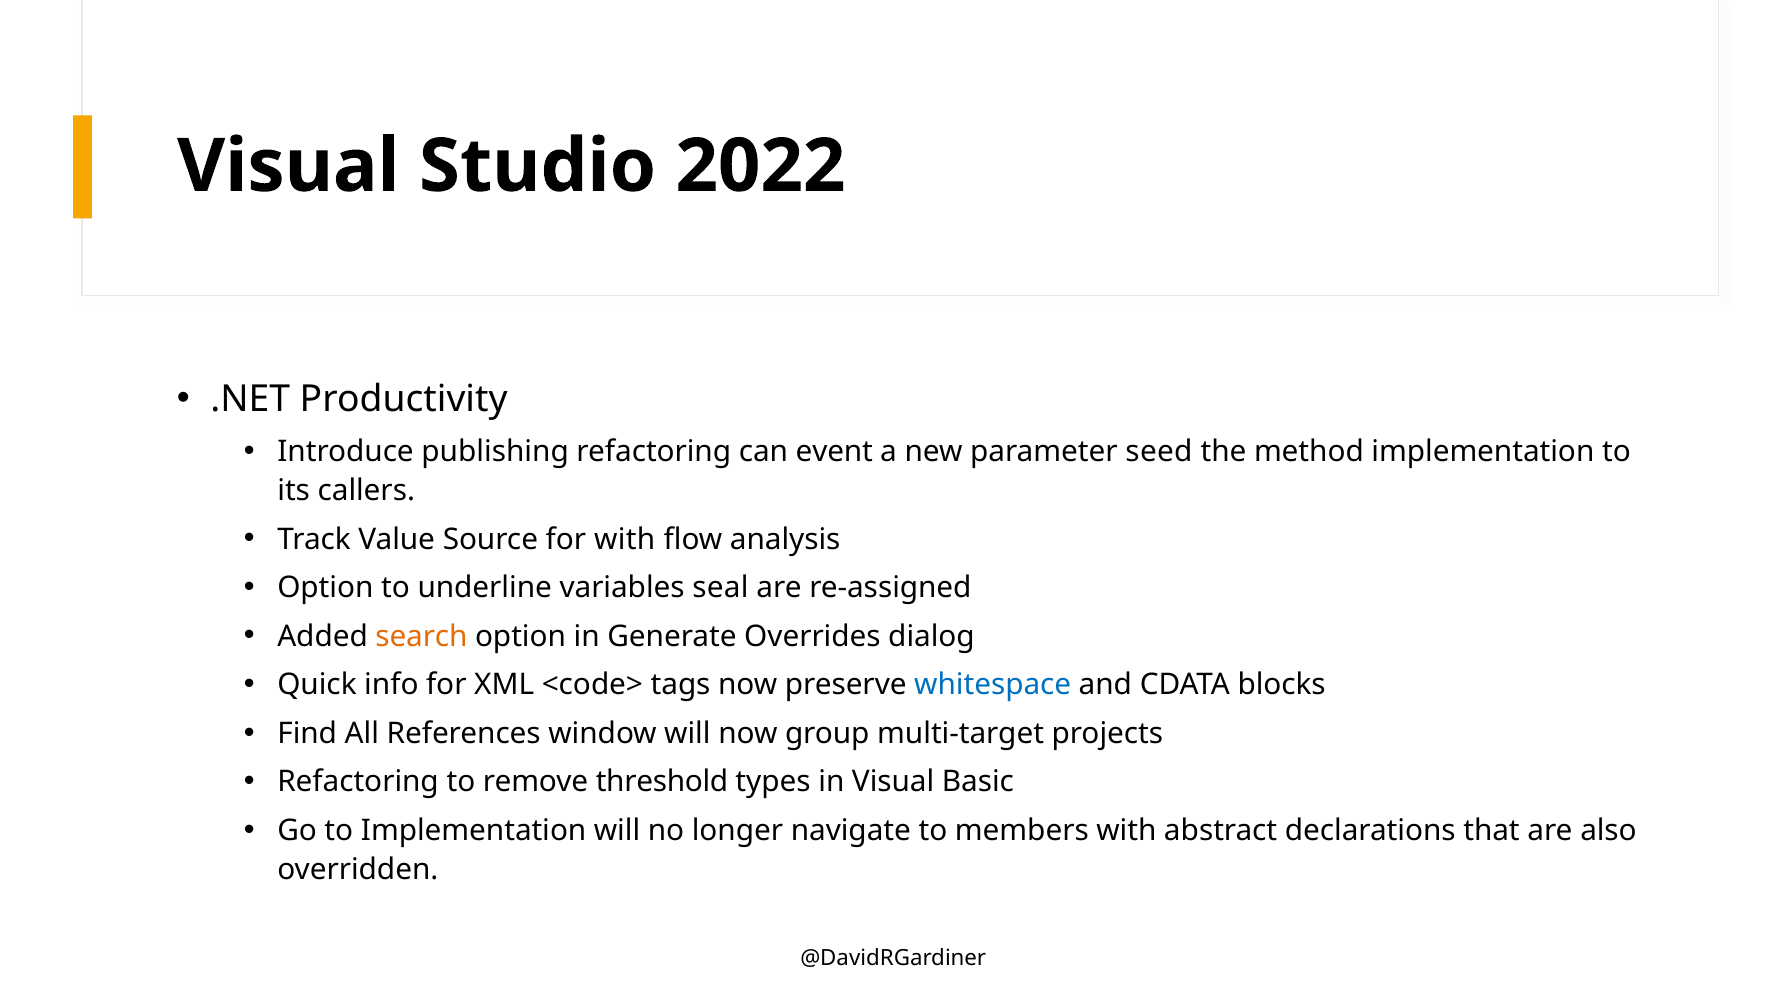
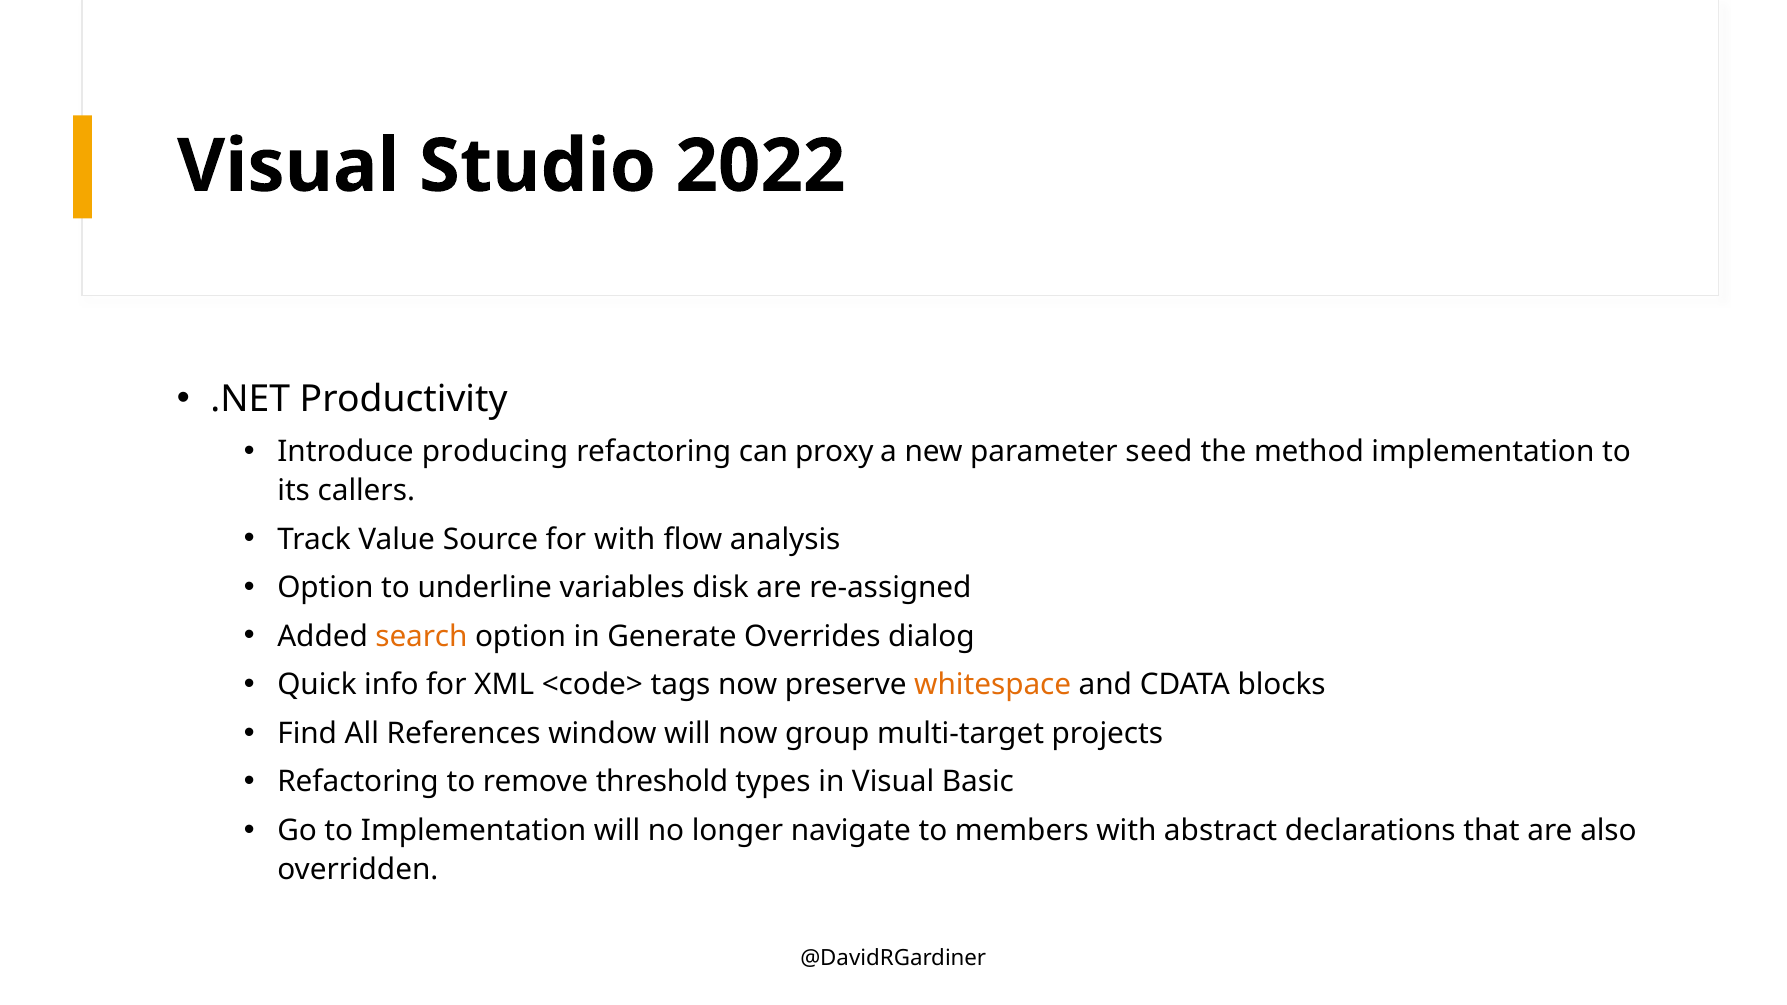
publishing: publishing -> producing (495, 452)
event: event -> proxy (834, 452)
seal: seal -> disk (721, 588)
whitespace colour: blue -> orange (993, 685)
